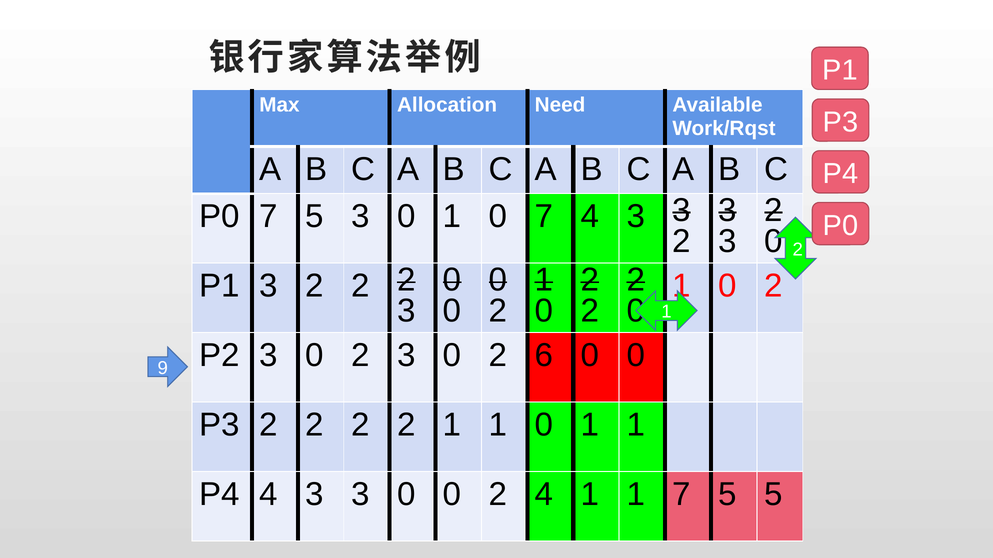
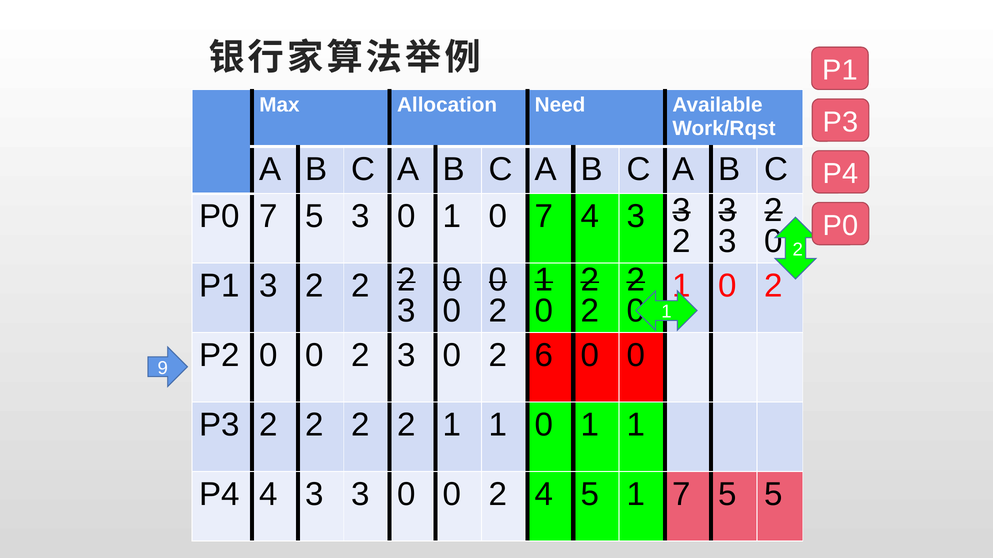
P2 3: 3 -> 0 (269, 356)
4 1: 1 -> 5 (590, 495)
